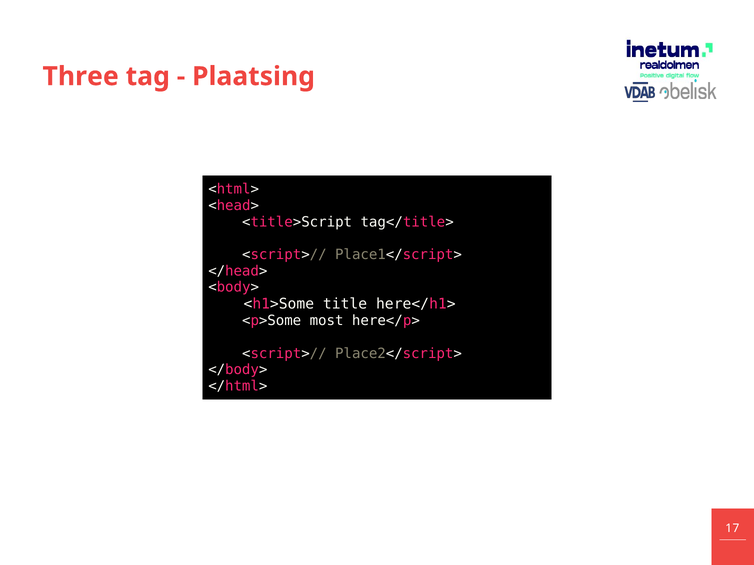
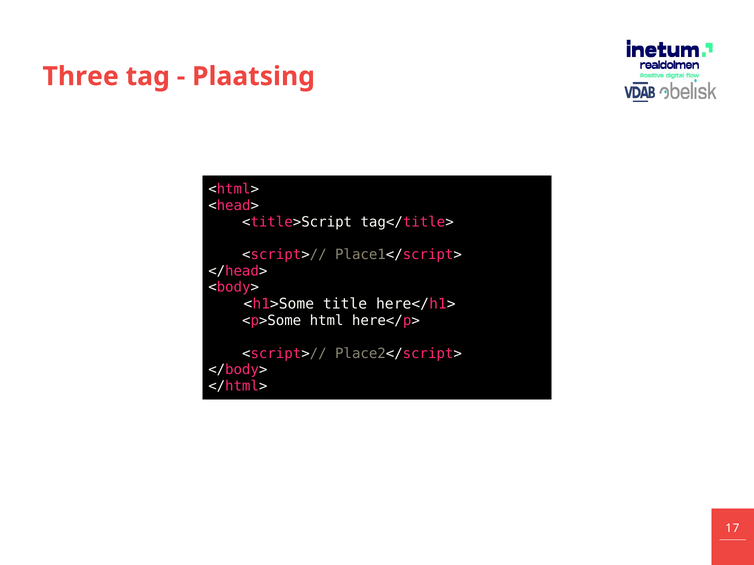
most: most -> html (327, 321)
